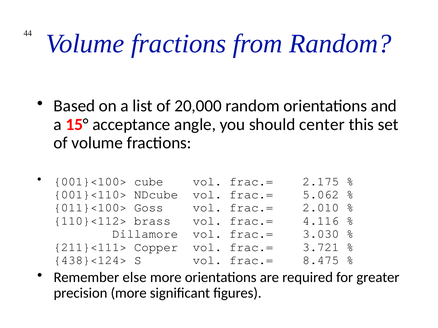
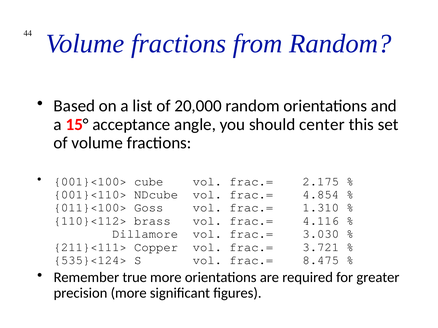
5.062: 5.062 -> 4.854 (321, 195)
2.010: 2.010 -> 1.310 (321, 208)
438}<124>: 438}<124> -> 535}<124> (90, 261)
else: else -> true (135, 278)
